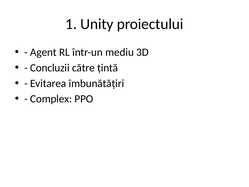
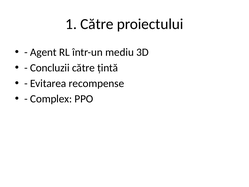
1 Unity: Unity -> Către (97, 24)
îmbunătățiri: îmbunătățiri -> recompense (96, 83)
